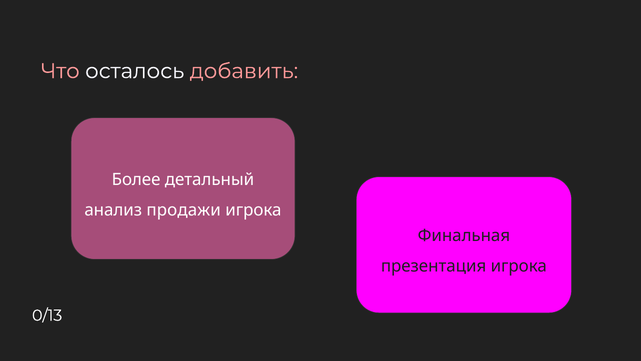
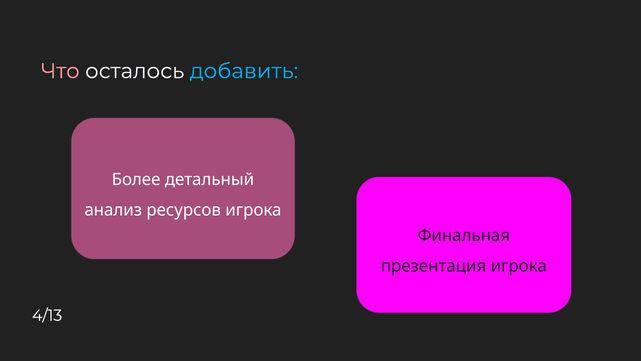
добавить colour: pink -> light blue (244, 71)
продажи: продажи -> ресурсов (184, 210)
0/13: 0/13 -> 4/13 (47, 315)
